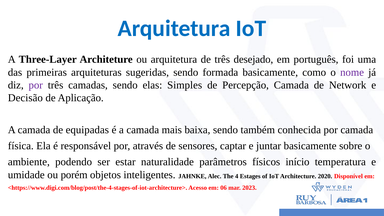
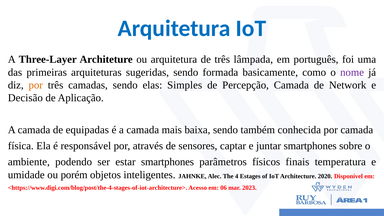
desejado: desejado -> lâmpada (253, 59)
por colour: purple -> orange (36, 85)
juntar basicamente: basicamente -> smartphones (310, 146)
estar naturalidade: naturalidade -> smartphones (167, 162)
início: início -> finais (297, 162)
